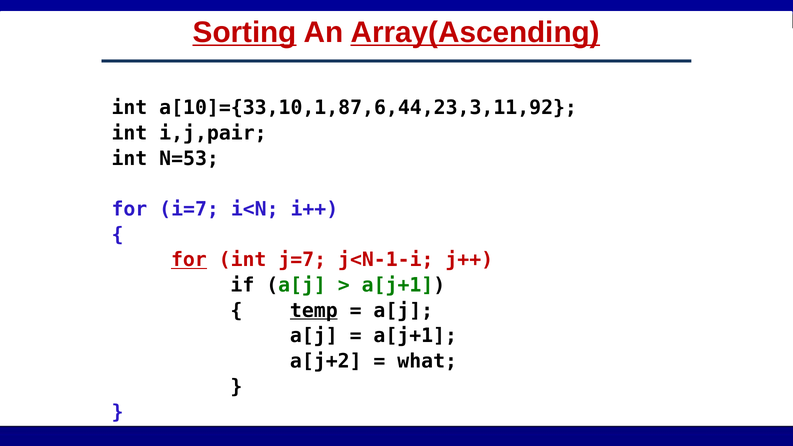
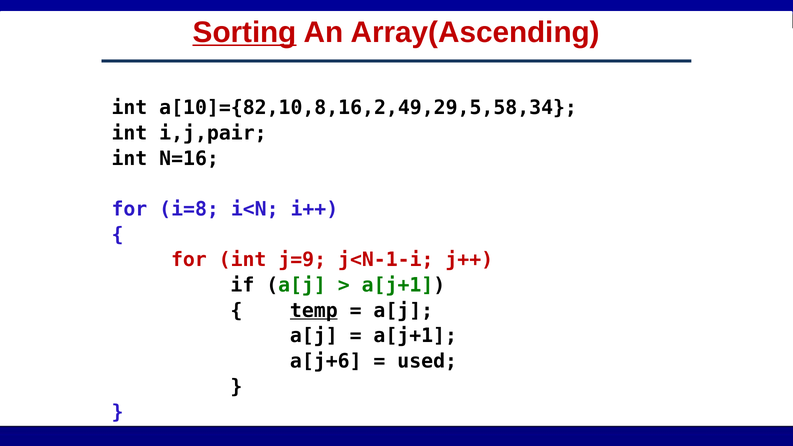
Array(Ascending underline: present -> none (475, 33)
a[10]={33,10,1,87,6,44,23,3,11,92: a[10]={33,10,1,87,6,44,23,3,11,92 -> a[10]={82,10,8,16,2,49,29,5,58,34 (368, 108)
N=53: N=53 -> N=16 (189, 158)
i=7: i=7 -> i=8 (189, 209)
for underline: present -> none (189, 260)
j=7: j=7 -> j=9 (302, 260)
a[j+2: a[j+2 -> a[j+6 (326, 361)
what: what -> used (427, 361)
